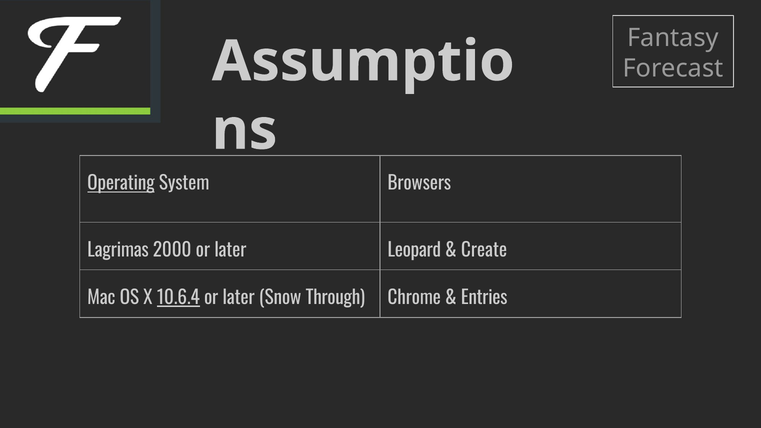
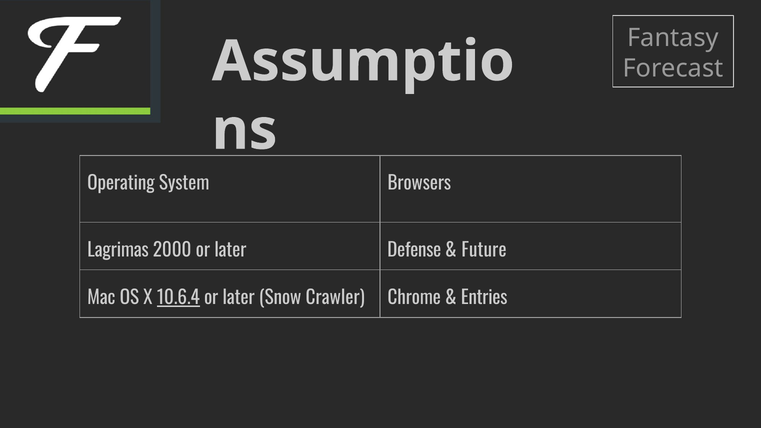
Operating underline: present -> none (121, 184)
Leopard: Leopard -> Defense (414, 251)
Create: Create -> Future (484, 251)
Through: Through -> Crawler (335, 298)
